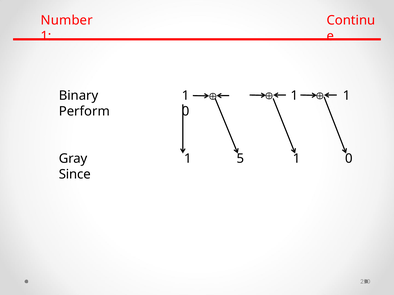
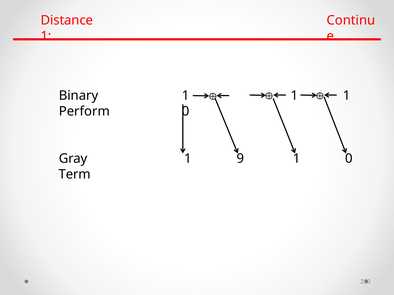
Number: Number -> Distance (67, 20)
5: 5 -> 9 (240, 159)
Since: Since -> Term (75, 175)
